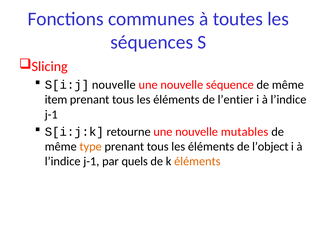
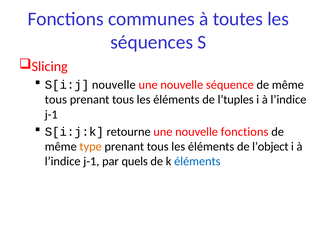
item: item -> tous (56, 100)
l’entier: l’entier -> l’tuples (236, 100)
nouvelle mutables: mutables -> fonctions (245, 132)
éléments colour: orange -> blue (197, 161)
